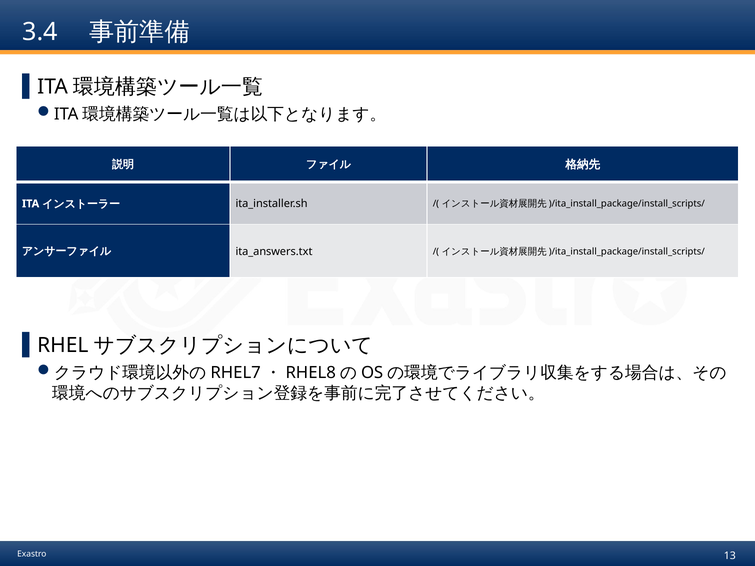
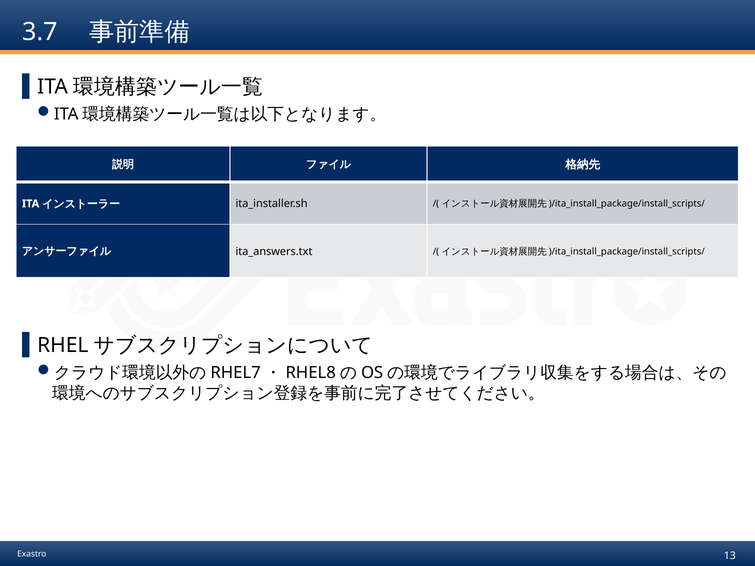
3.4: 3.4 -> 3.7 (40, 32)
